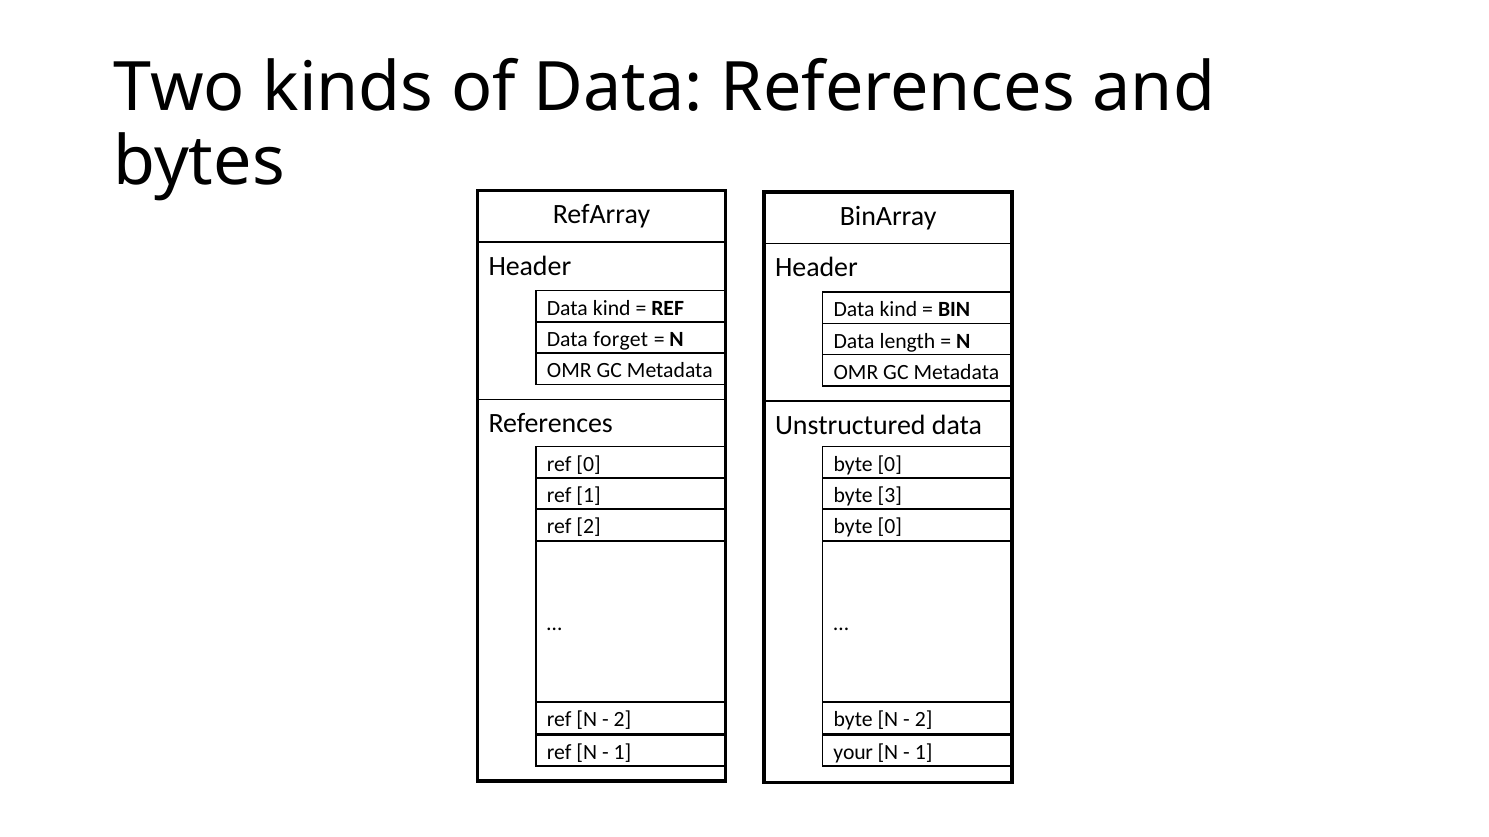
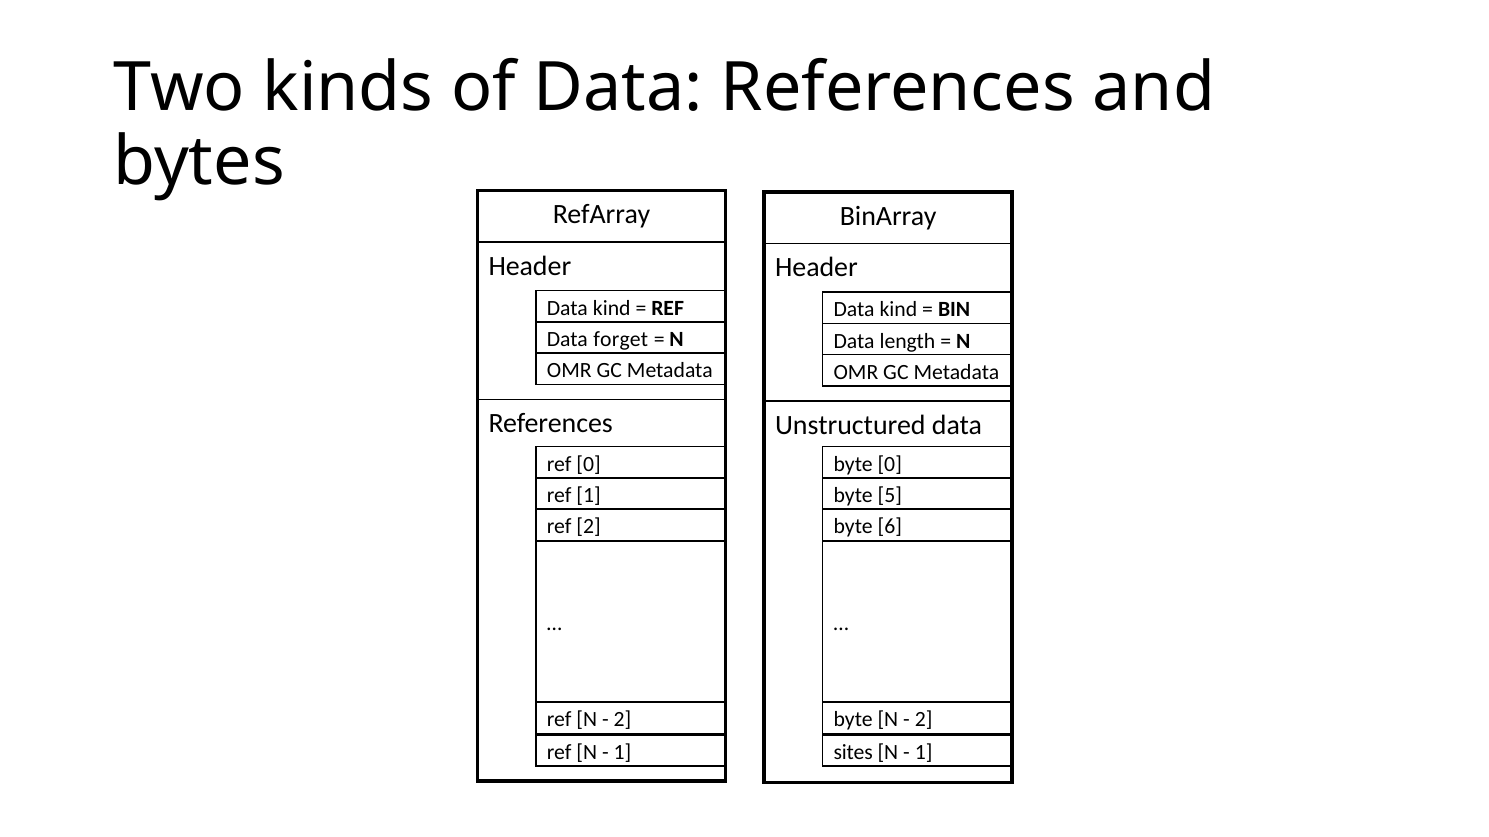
3: 3 -> 5 (890, 496)
0: 0 -> 6 (890, 527)
your: your -> sites (853, 753)
